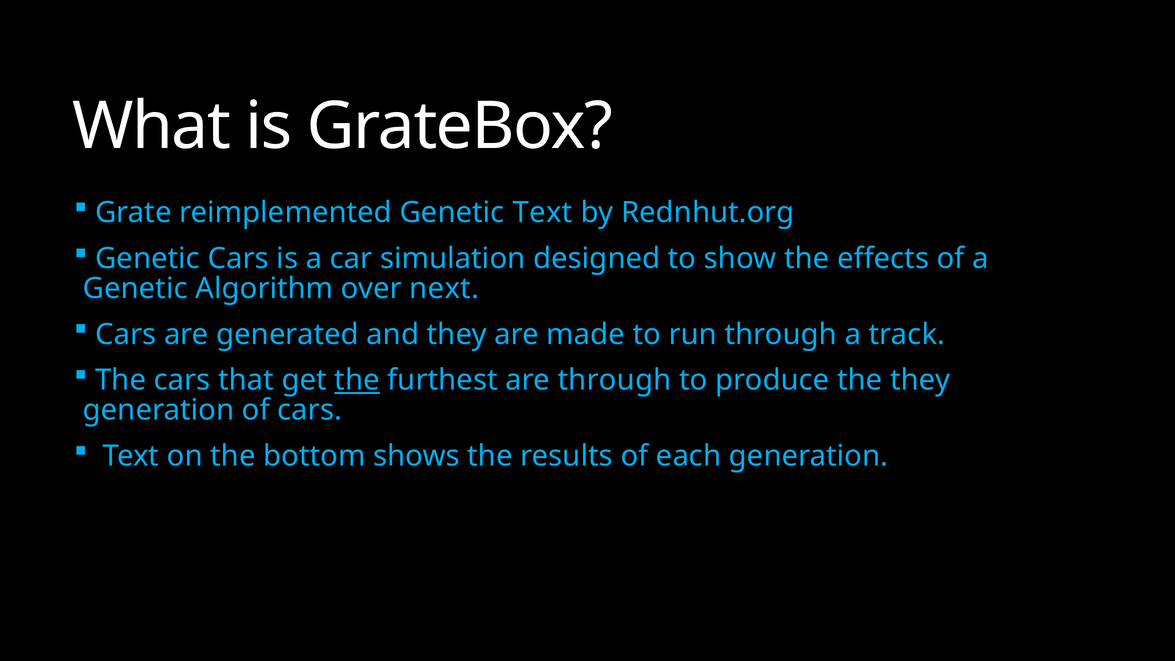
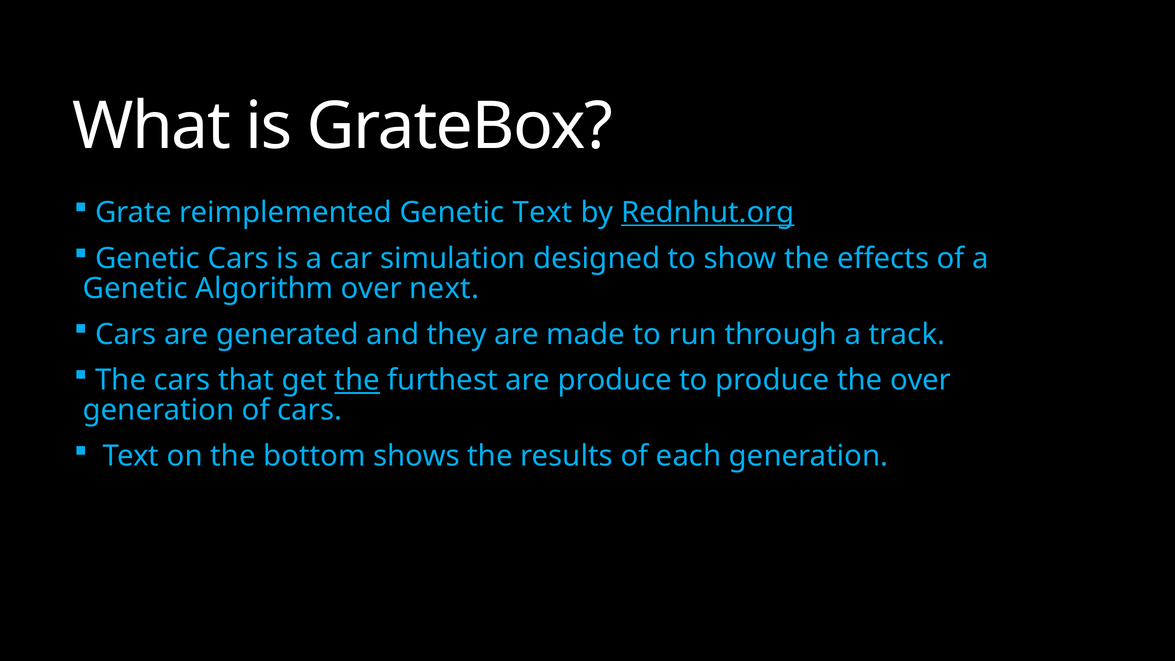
Rednhut.org underline: none -> present (708, 213)
are through: through -> produce (615, 380)
the they: they -> over (920, 380)
